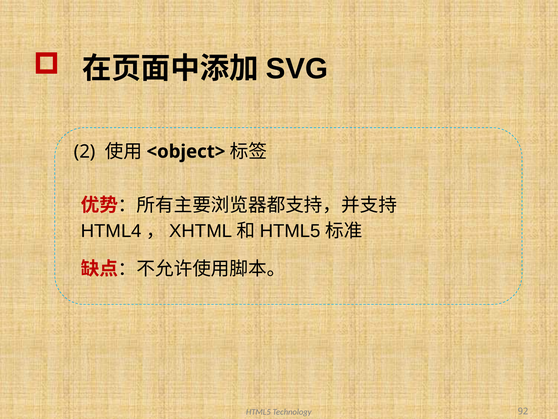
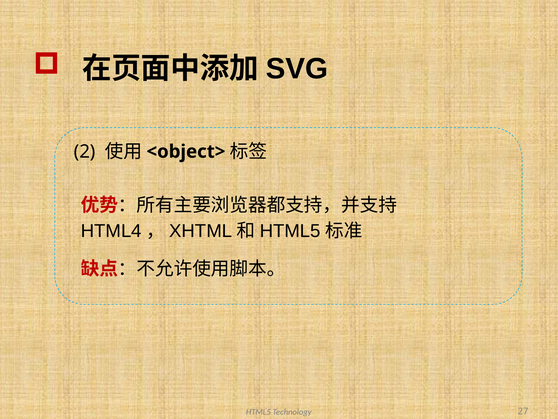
92: 92 -> 27 (523, 411)
